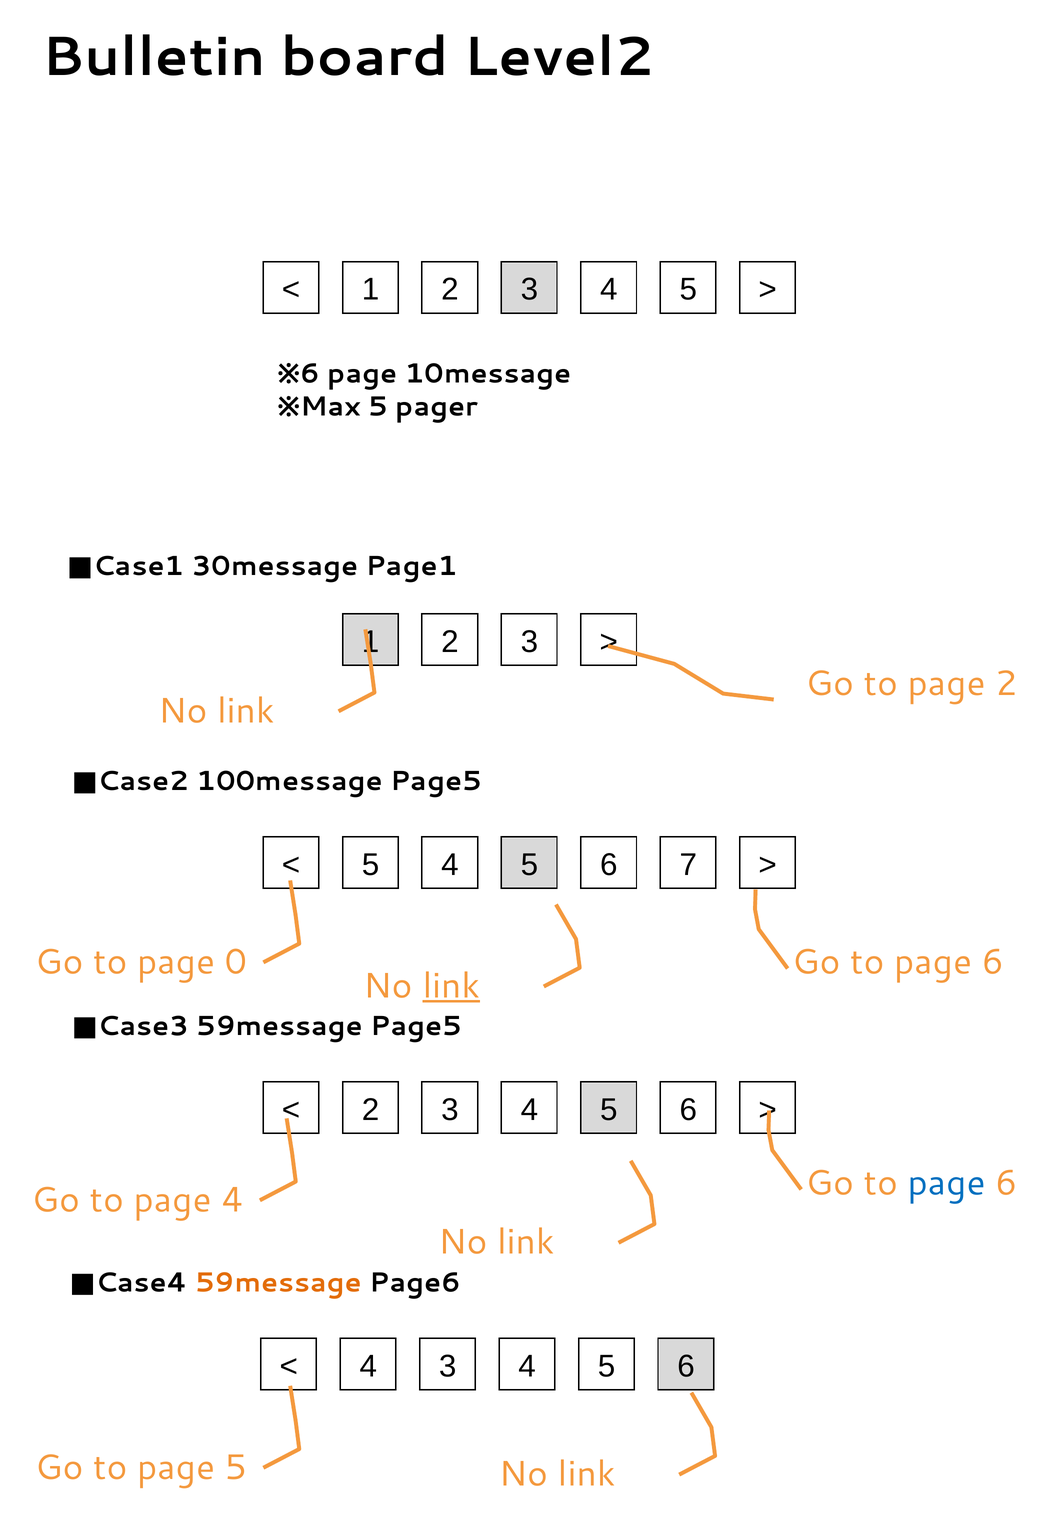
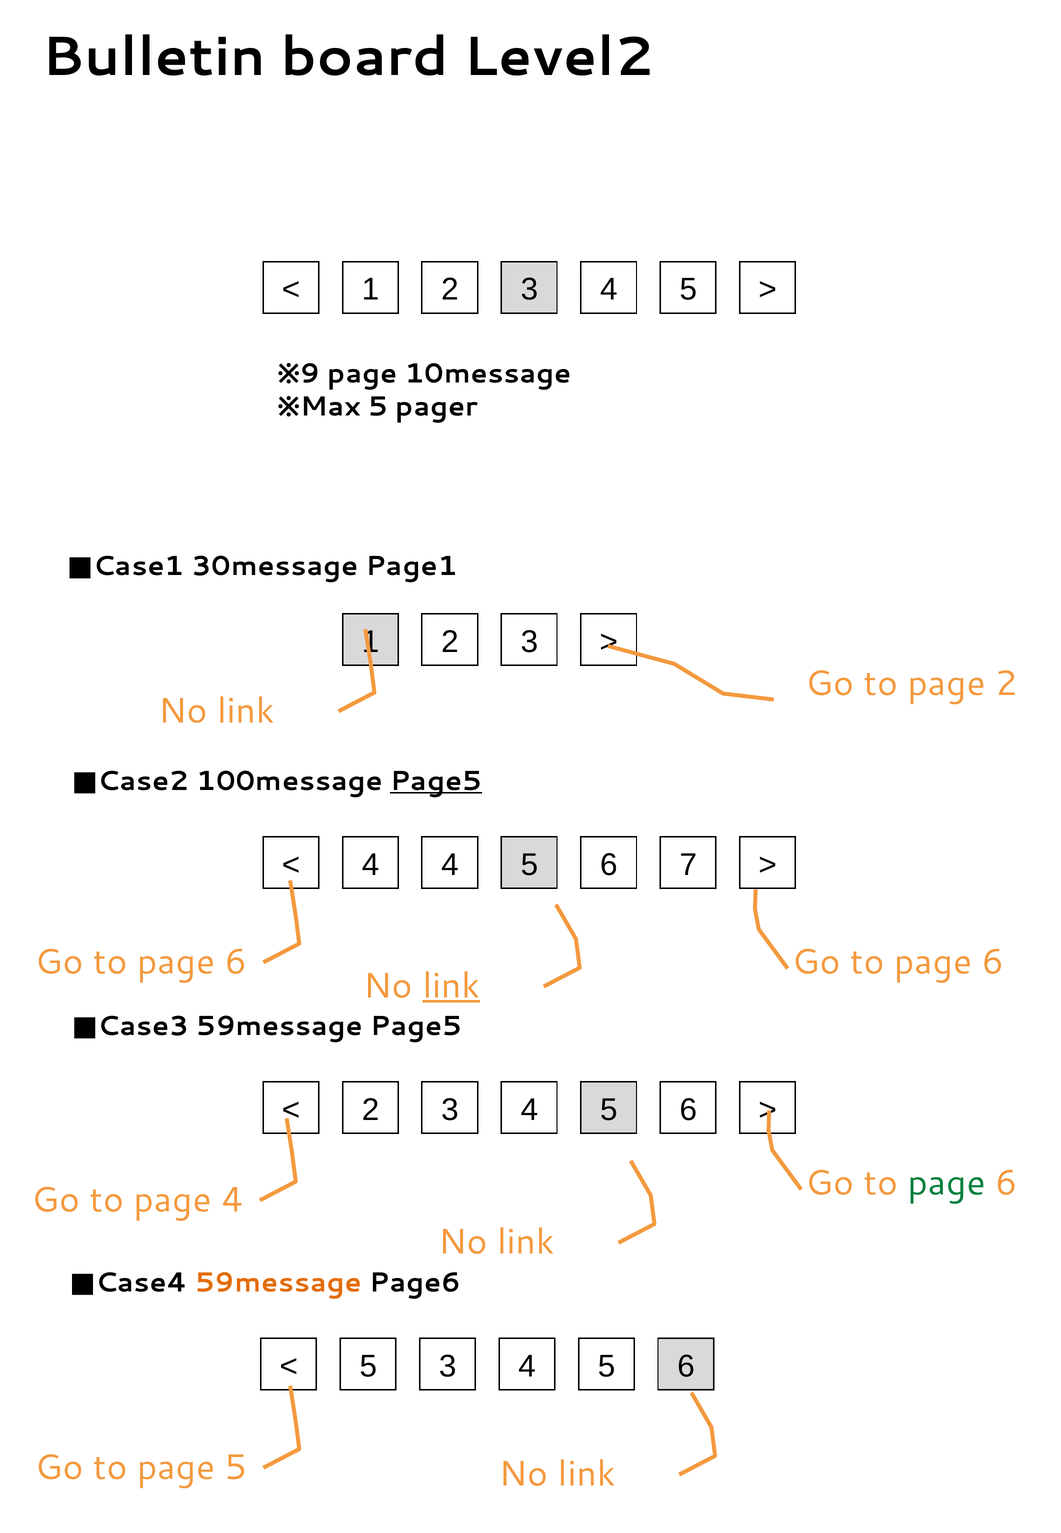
6: 6 -> 9 (310, 374)
Page5 underline: none -> present (436, 781)
5: 5 -> 4 (371, 864)
0: 0 -> 6 (236, 962)
page colour: blue -> green (947, 1183)
4: 4 -> 5 (368, 1366)
